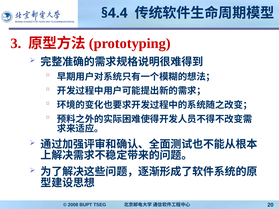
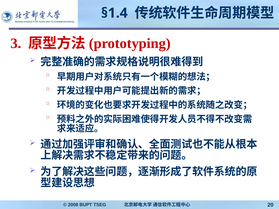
§4.4: §4.4 -> §1.4 (114, 13)
